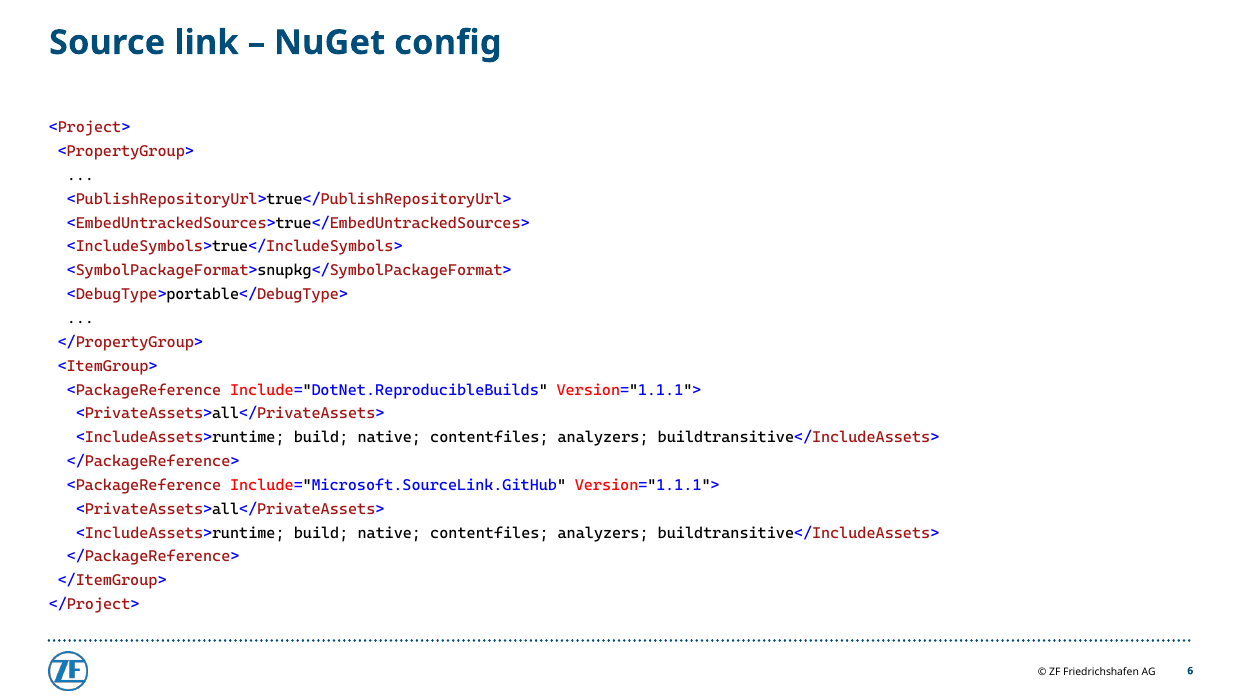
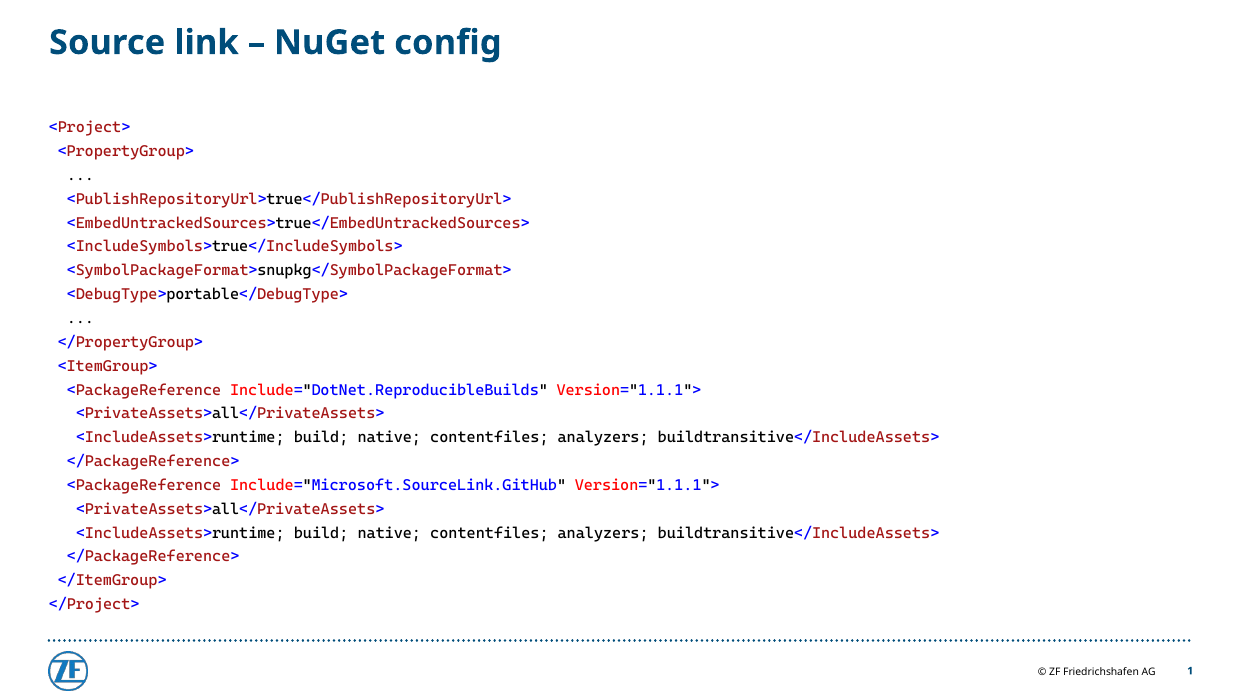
6: 6 -> 1 (1190, 671)
